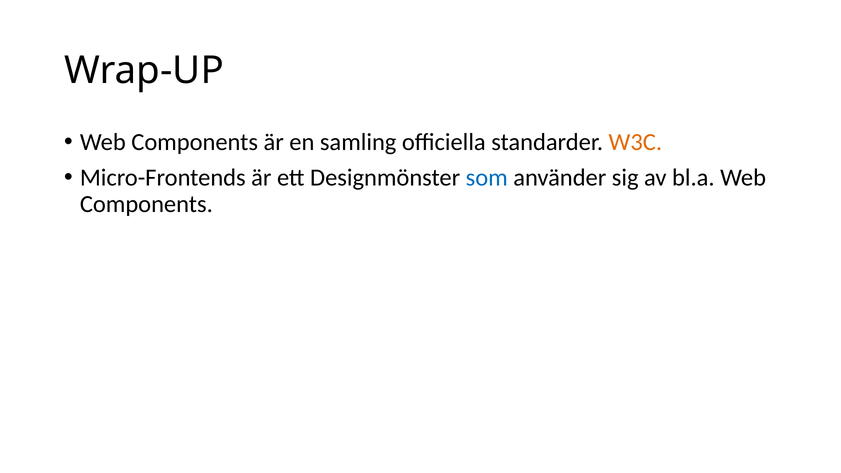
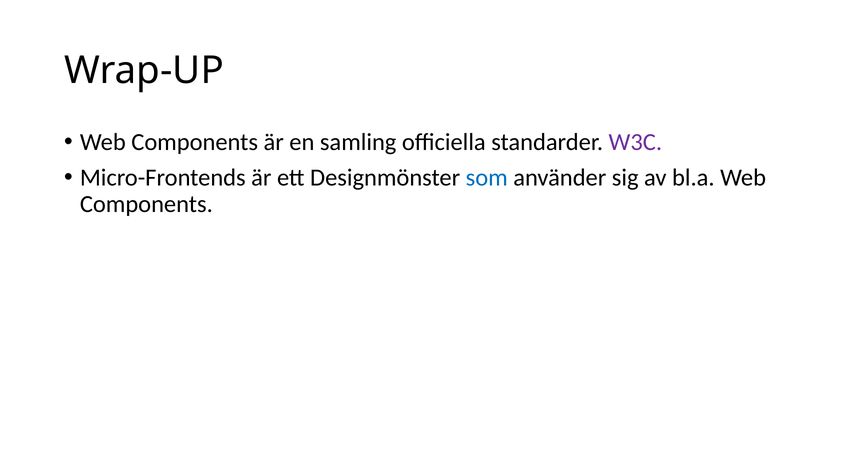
W3C colour: orange -> purple (635, 142)
